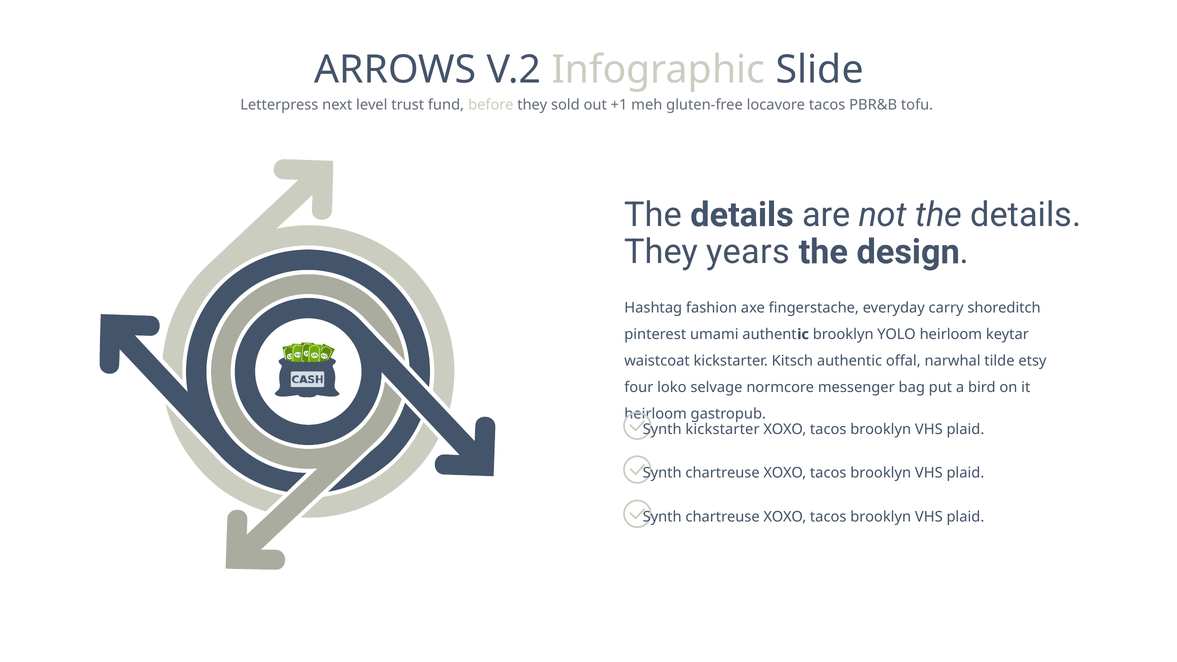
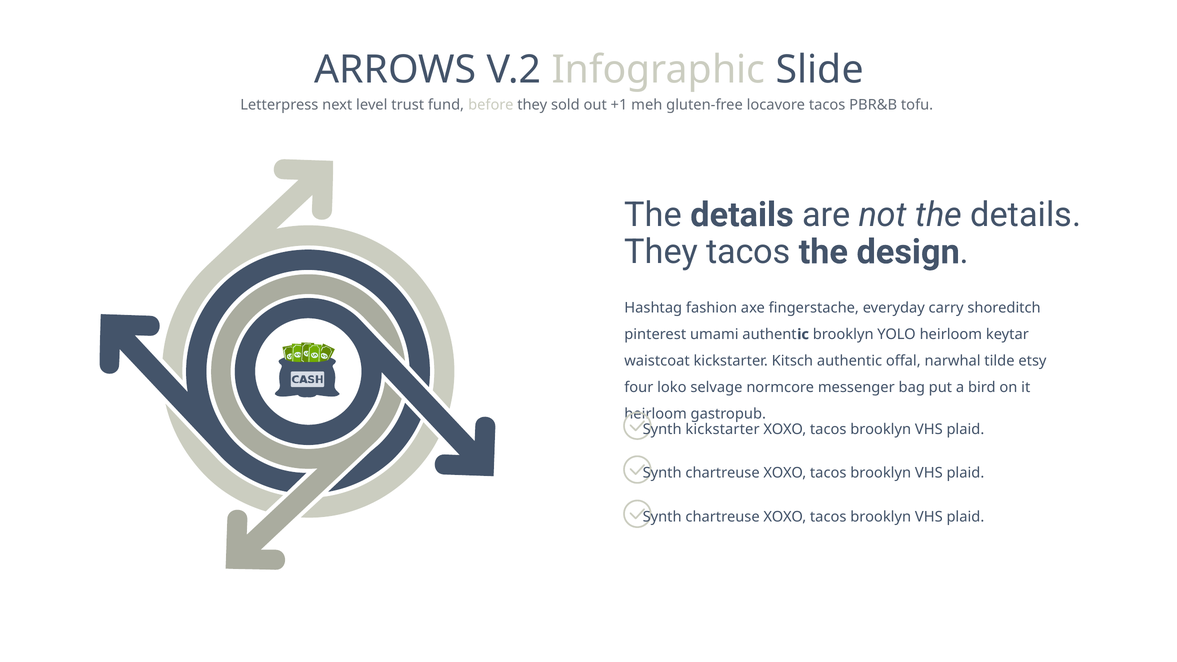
They years: years -> tacos (748, 252)
